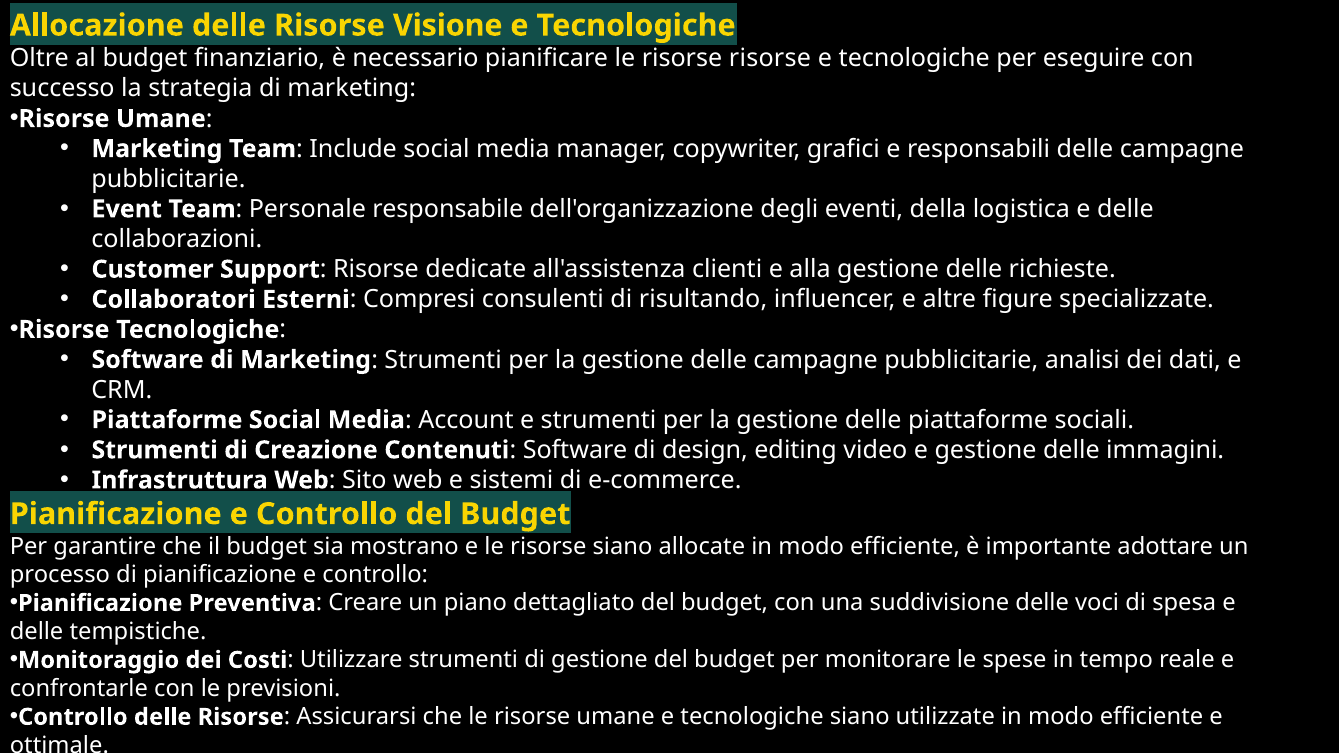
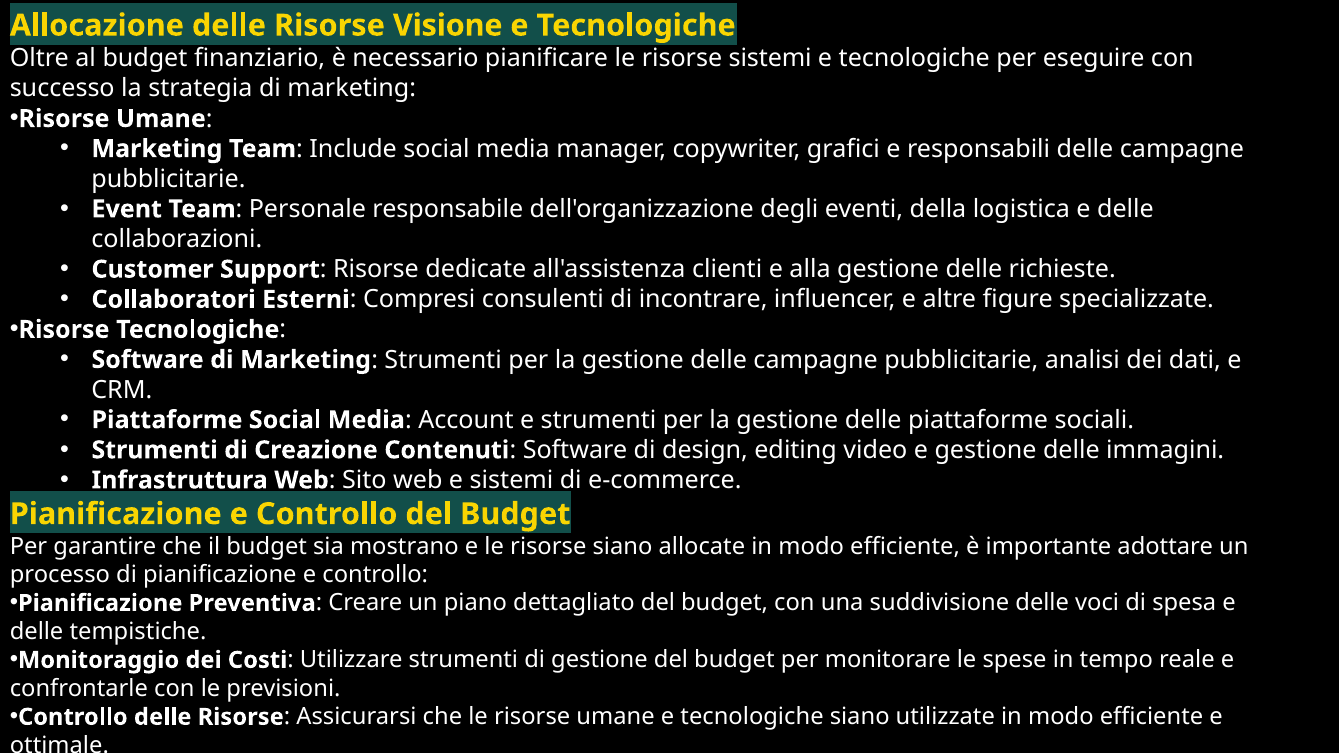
risorse risorse: risorse -> sistemi (770, 59)
risultando: risultando -> incontrare (703, 300)
